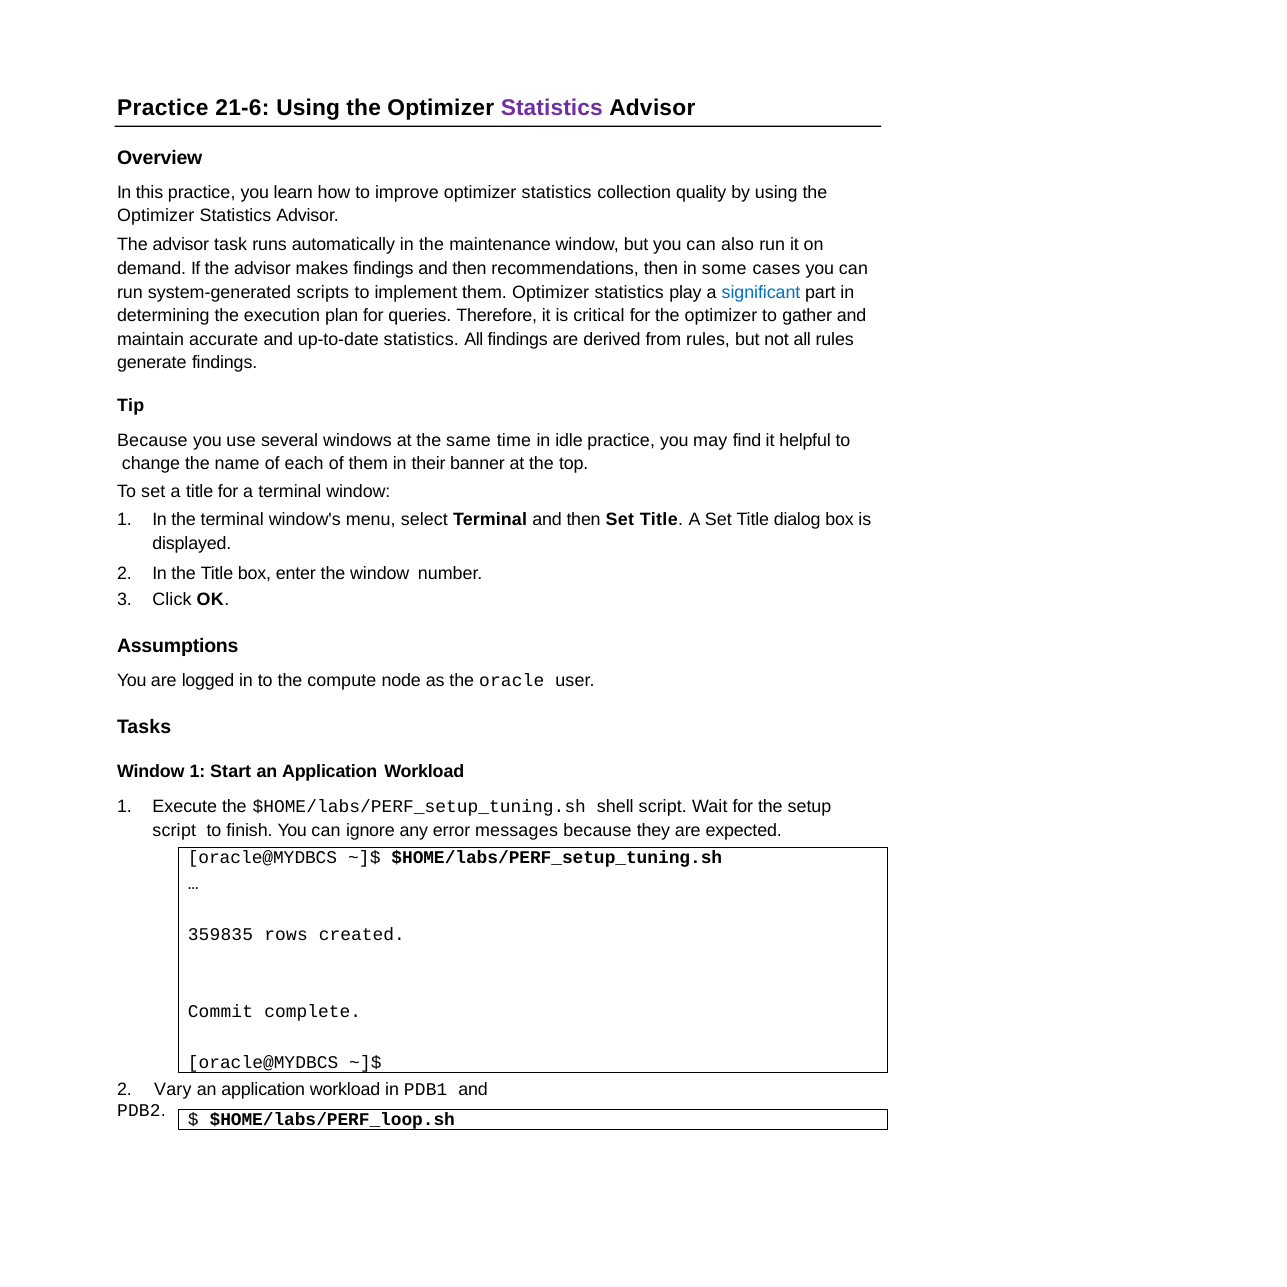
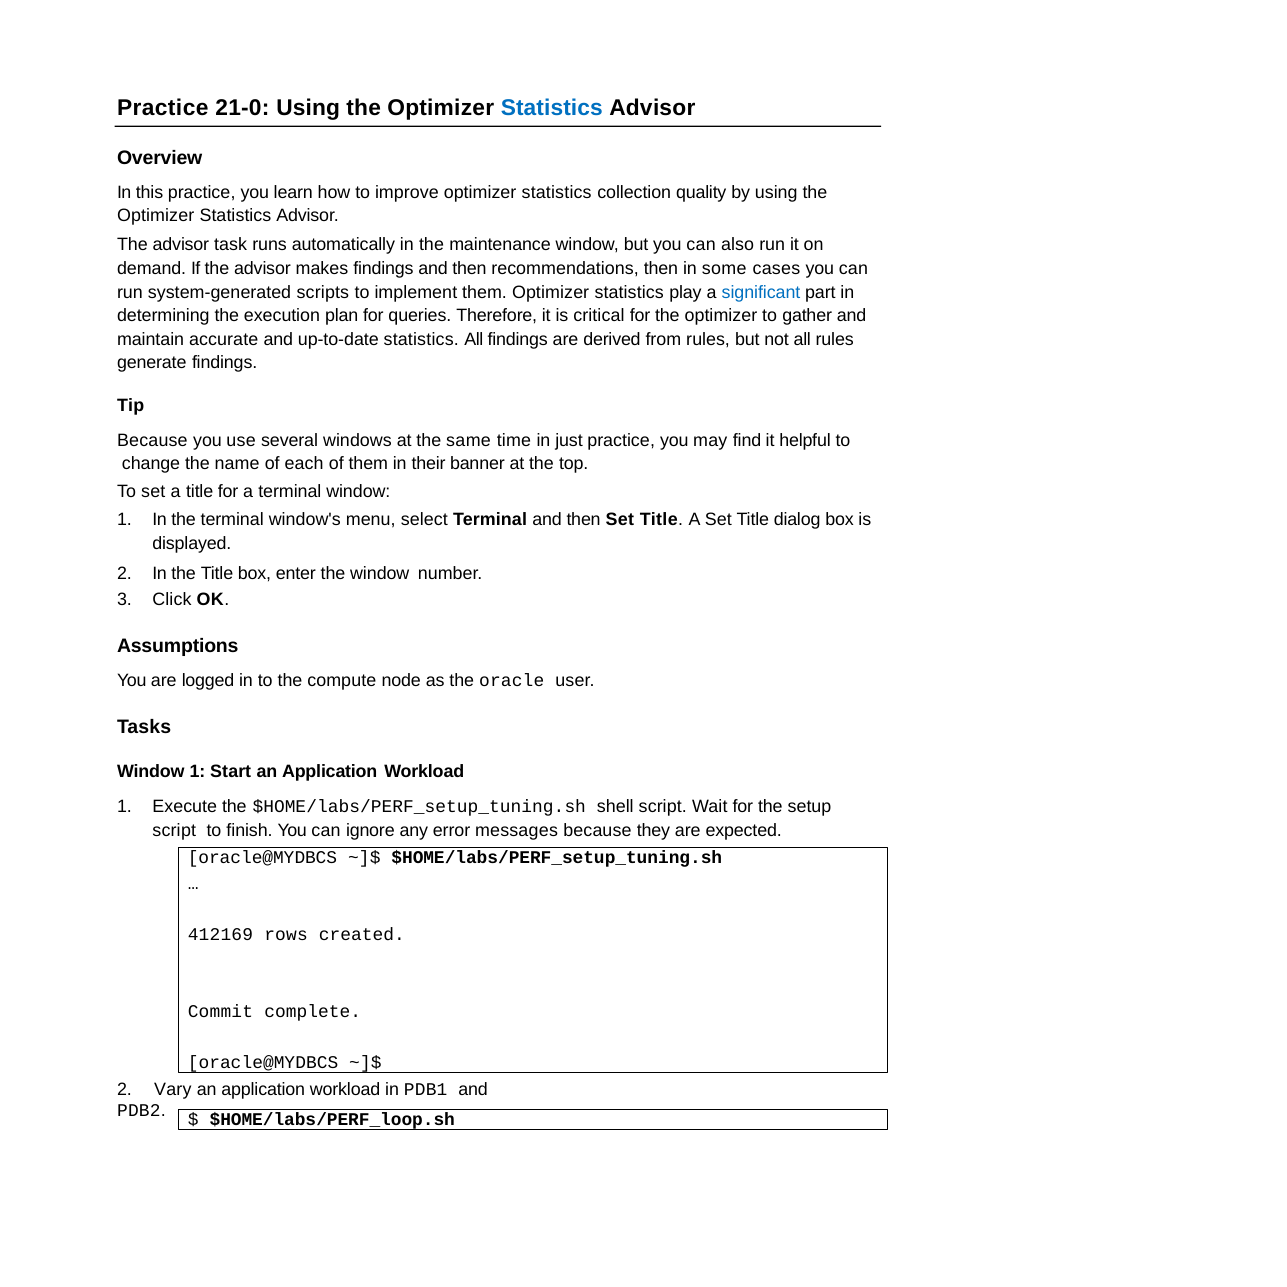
21-6: 21-6 -> 21-0 (242, 108)
Statistics colour: purple -> blue (552, 108)
idle: idle -> just (569, 441)
359835: 359835 -> 412169 (220, 935)
